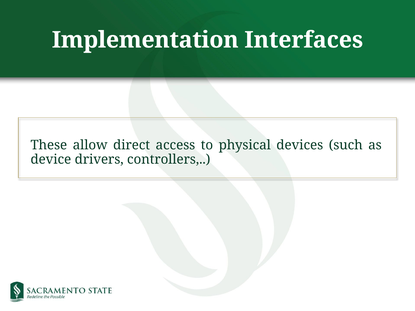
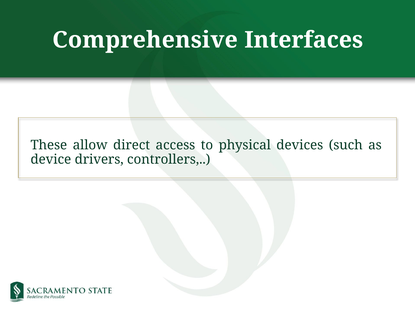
Implementation: Implementation -> Comprehensive (145, 40)
